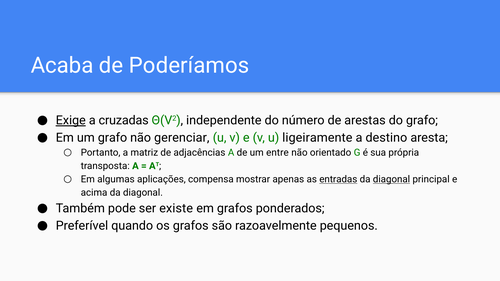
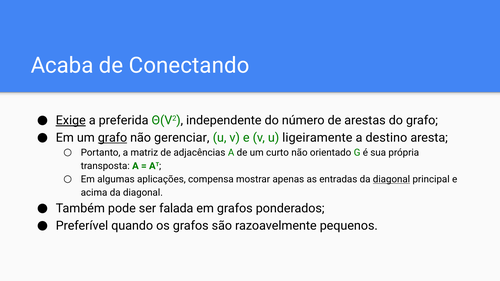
Poderíamos: Poderíamos -> Conectando (189, 66)
cruzadas: cruzadas -> preferida (124, 121)
grafo underline: none -> present (113, 138)
entre: entre -> curto (277, 153)
entradas underline: present -> none (338, 179)
existe: existe -> falada (176, 209)
